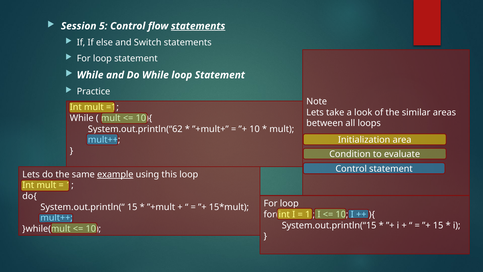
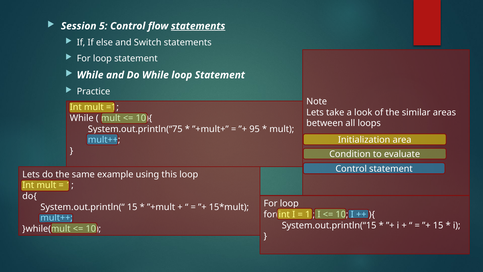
System.out.println(“62: System.out.println(“62 -> System.out.println(“75 (135, 129)
10: 10 -> 95 (255, 129)
example underline: present -> none (115, 174)
